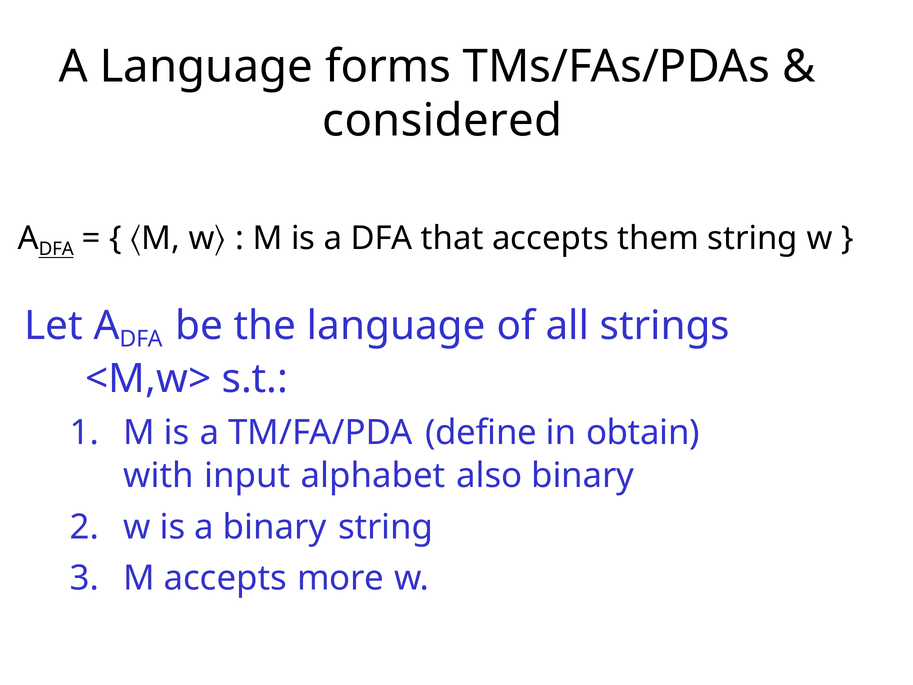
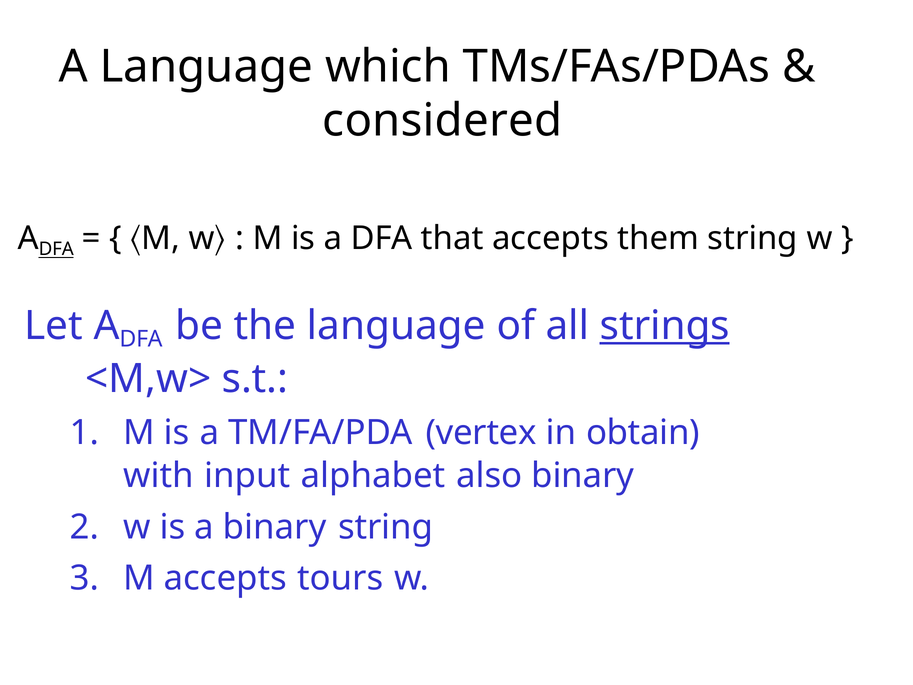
forms: forms -> which (388, 67)
strings underline: none -> present (665, 326)
define: define -> vertex (481, 433)
more: more -> tours (340, 578)
